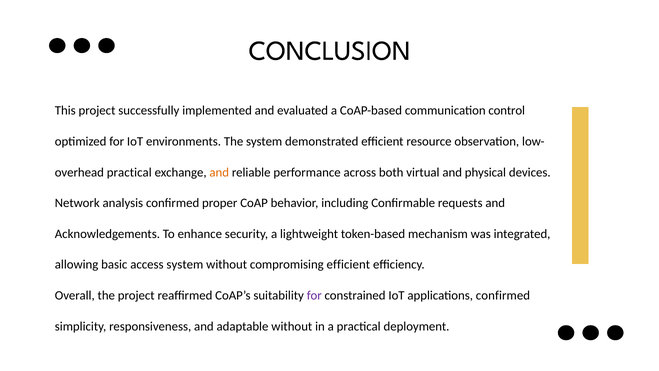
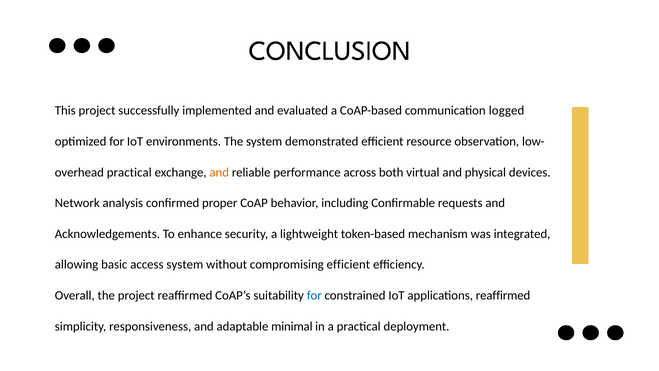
control: control -> logged (507, 111)
for colour: purple -> blue (314, 295)
applications confirmed: confirmed -> reaffirmed (503, 295)
adaptable without: without -> minimal (292, 326)
